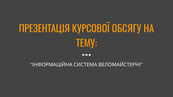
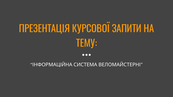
ОБСЯГУ: ОБСЯГУ -> ЗАПИТИ (127, 29)
